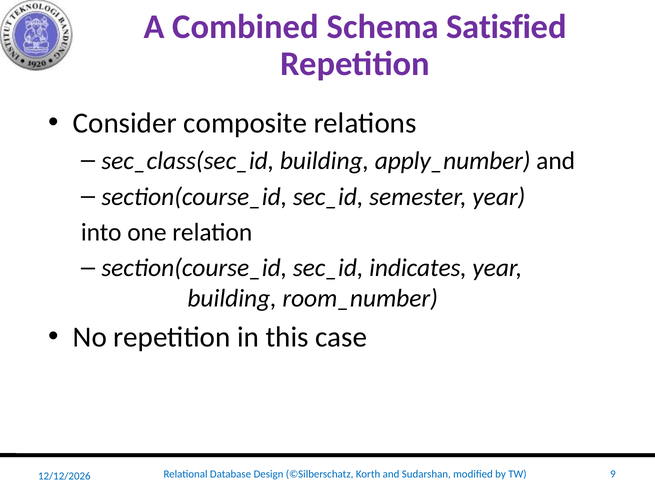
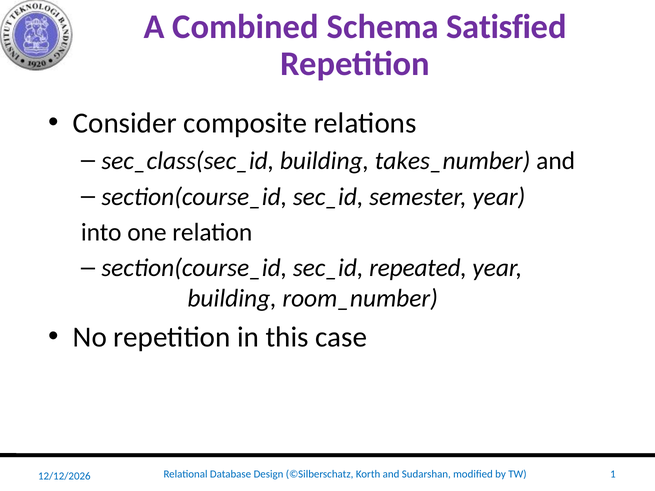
apply_number: apply_number -> takes_number (453, 161)
indicates: indicates -> repeated (418, 268)
9: 9 -> 1 (613, 474)
